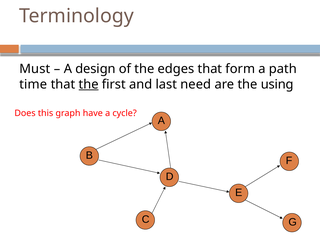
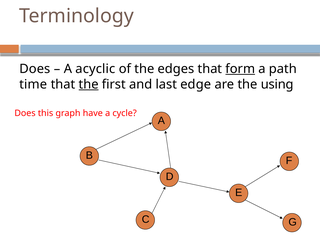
Must: Must -> Does (35, 69)
design: design -> acyclic (95, 69)
form underline: none -> present (240, 69)
need: need -> edge (196, 84)
